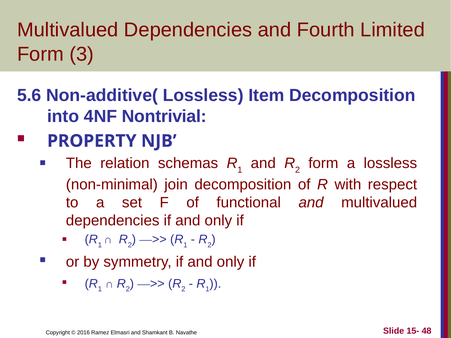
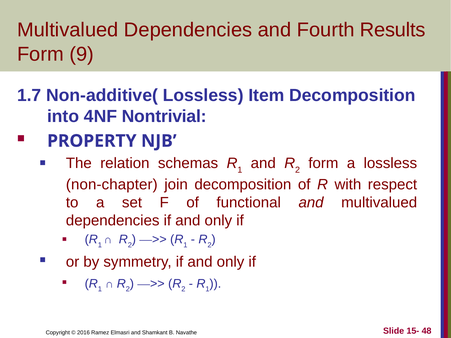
Limited: Limited -> Results (393, 30)
3: 3 -> 9 (82, 54)
5.6: 5.6 -> 1.7 (29, 95)
non-minimal: non-minimal -> non-chapter (112, 185)
